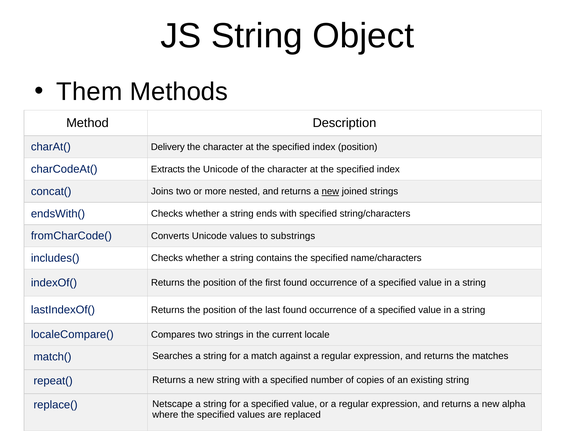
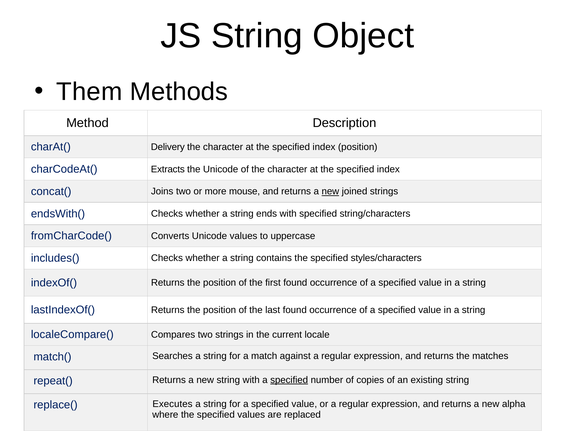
nested: nested -> mouse (245, 192)
substrings: substrings -> uppercase (293, 236)
name/characters: name/characters -> styles/characters (386, 258)
specified underline: none -> present (289, 380)
Netscape: Netscape -> Executes (172, 404)
